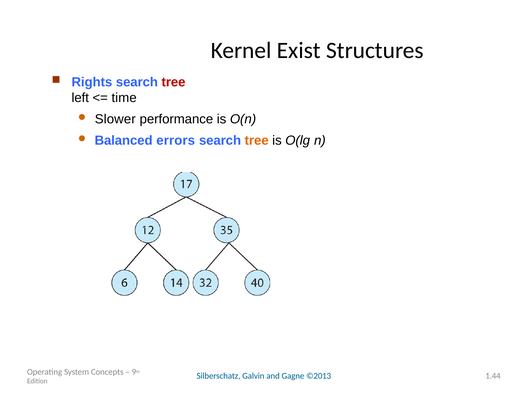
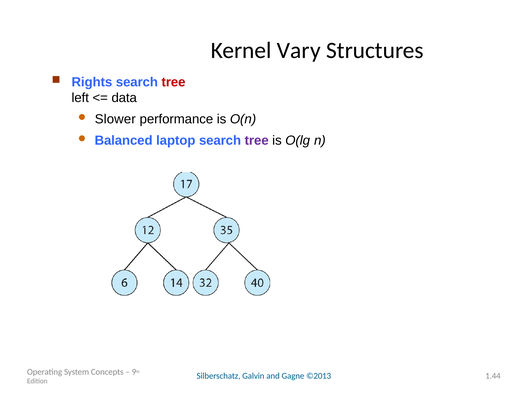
Exist: Exist -> Vary (299, 50)
time: time -> data (124, 98)
errors: errors -> laptop (176, 141)
tree colour: orange -> purple (257, 141)
